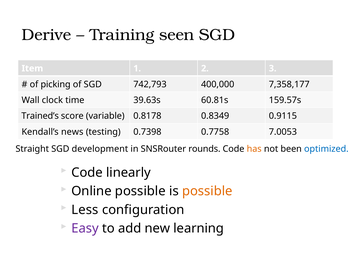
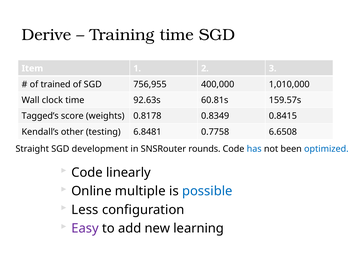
Training seen: seen -> time (177, 35)
picking: picking -> trained (56, 84)
742,793: 742,793 -> 756,955 (150, 84)
7,358,177: 7,358,177 -> 1,010,000 (289, 84)
39.63s: 39.63s -> 92.63s (147, 100)
Trained’s: Trained’s -> Tagged’s (40, 116)
variable: variable -> weights (105, 116)
0.9115: 0.9115 -> 0.8415 (283, 116)
news: news -> other (72, 132)
0.7398: 0.7398 -> 6.8481 (147, 132)
7.0053: 7.0053 -> 6.6508 (283, 132)
has colour: orange -> blue (254, 149)
Online possible: possible -> multiple (140, 191)
possible colour: orange -> blue (207, 191)
